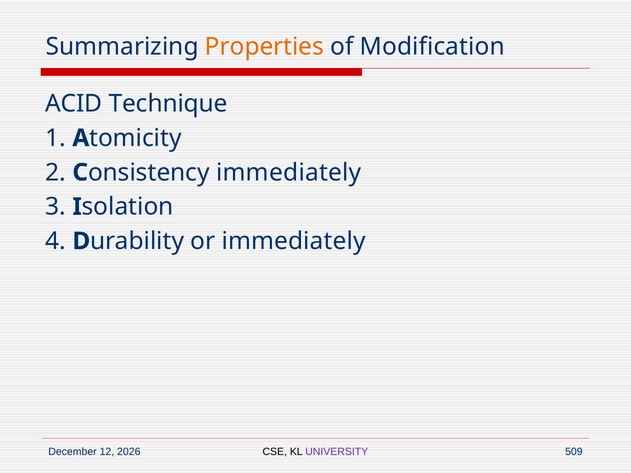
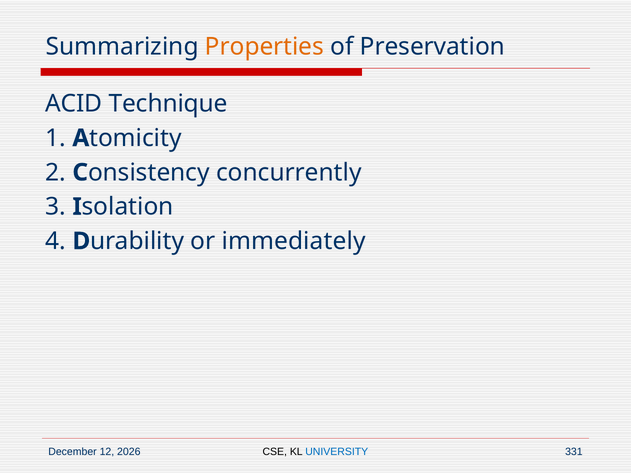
Modification: Modification -> Preservation (432, 47)
immediately: immediately -> concurrently (289, 173)
UNIVERSITY colour: purple -> blue (337, 452)
509: 509 -> 331 (574, 452)
